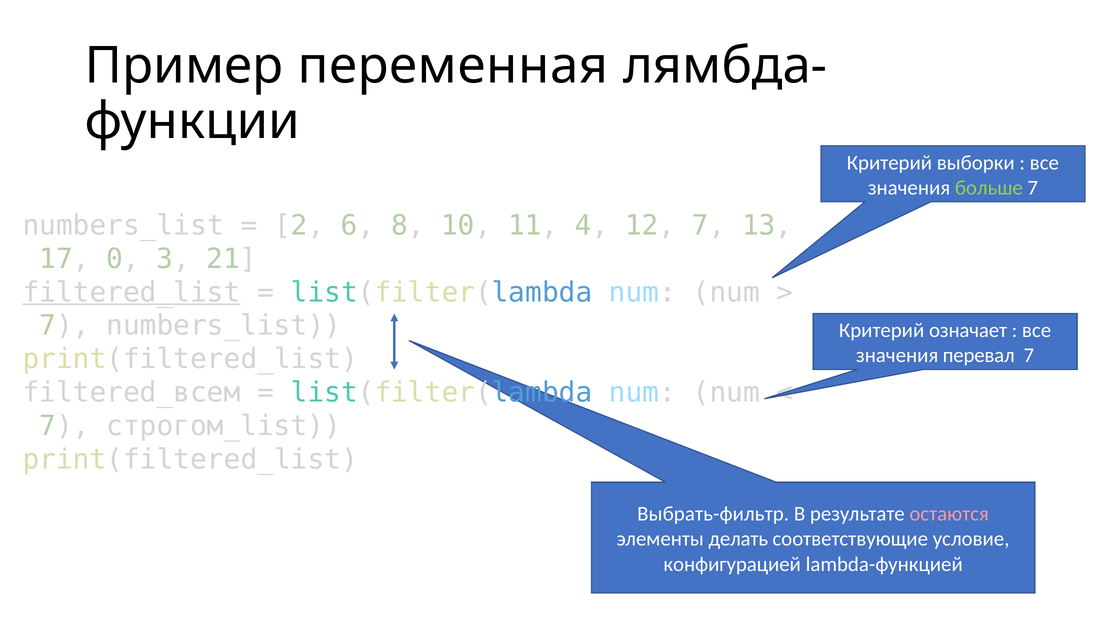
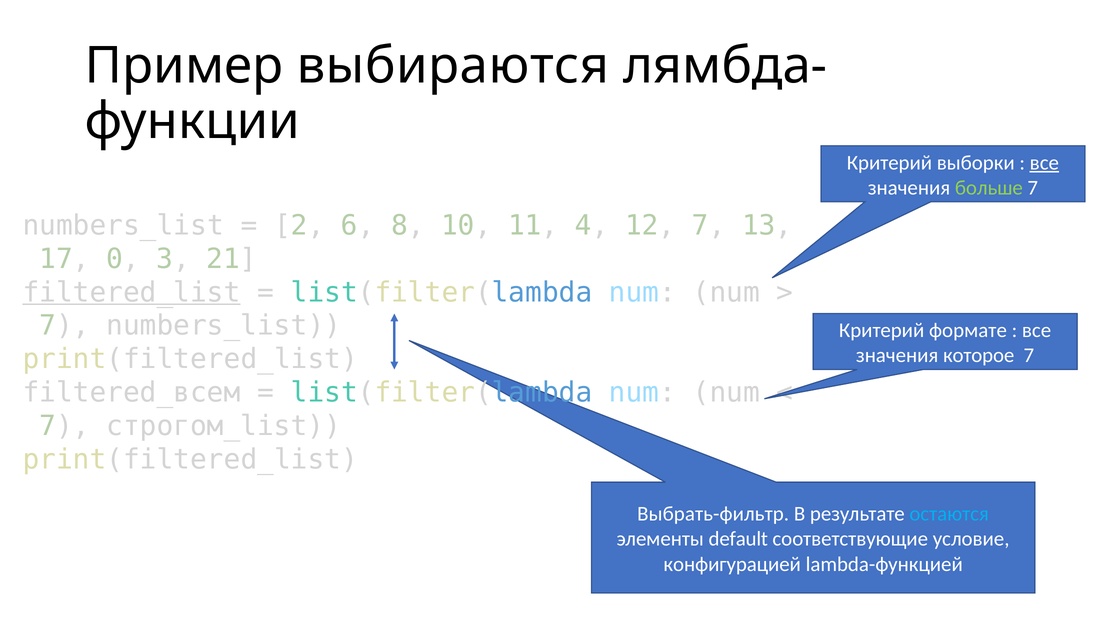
переменная: переменная -> выбираются (453, 66)
все underline: none -> present (1044, 163)
означает: означает -> формате (968, 330)
перевал: перевал -> которое (979, 355)
остаются colour: pink -> light blue (949, 514)
делать: делать -> default (738, 539)
